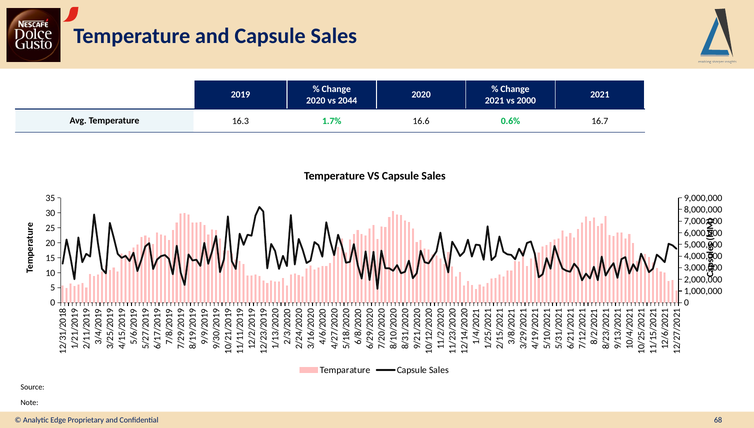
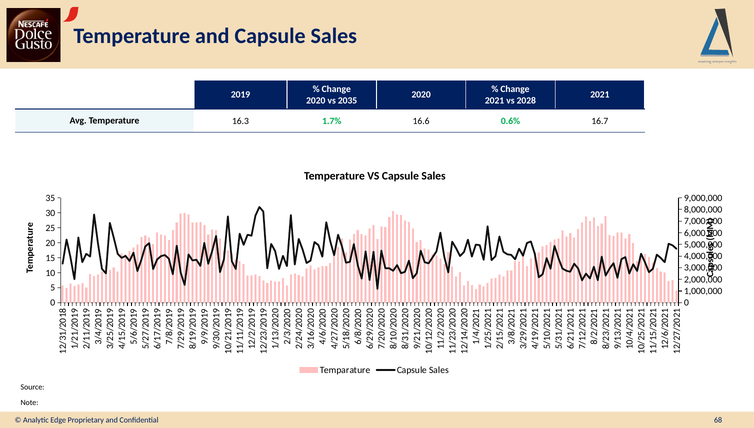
2044: 2044 -> 2035 (348, 101)
2000: 2000 -> 2028 (526, 101)
